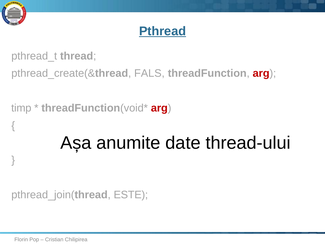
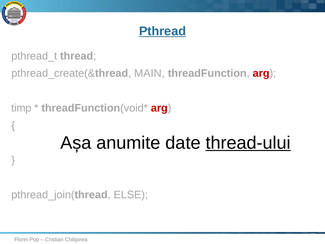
FALS: FALS -> MAIN (149, 73)
thread-ului underline: none -> present (248, 143)
ESTE: ESTE -> ELSE (131, 195)
